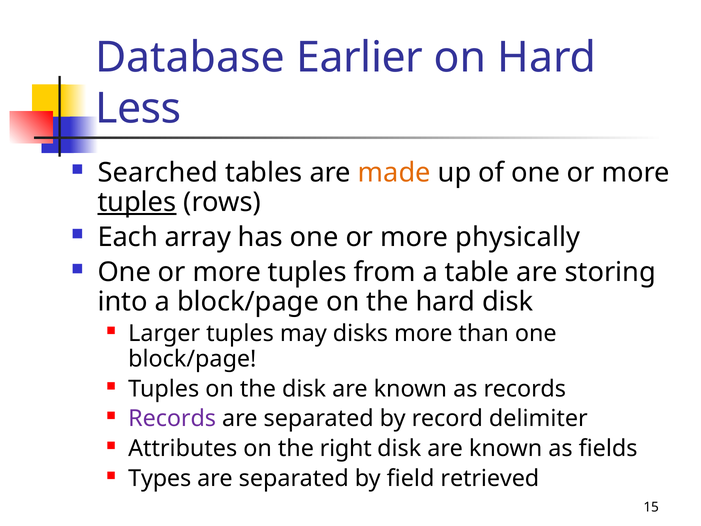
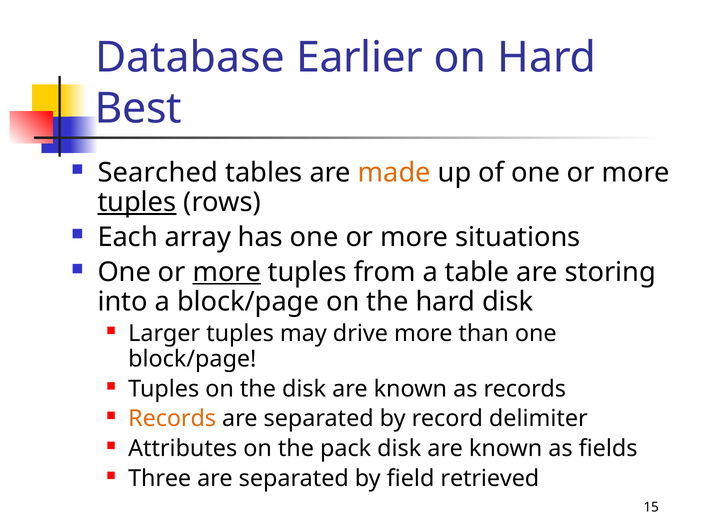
Less: Less -> Best (138, 109)
physically: physically -> situations (518, 237)
more underline: none -> present (227, 272)
disks: disks -> drive (360, 334)
Records colour: purple -> orange (172, 419)
right: right -> pack (346, 448)
Types: Types -> Three (160, 478)
